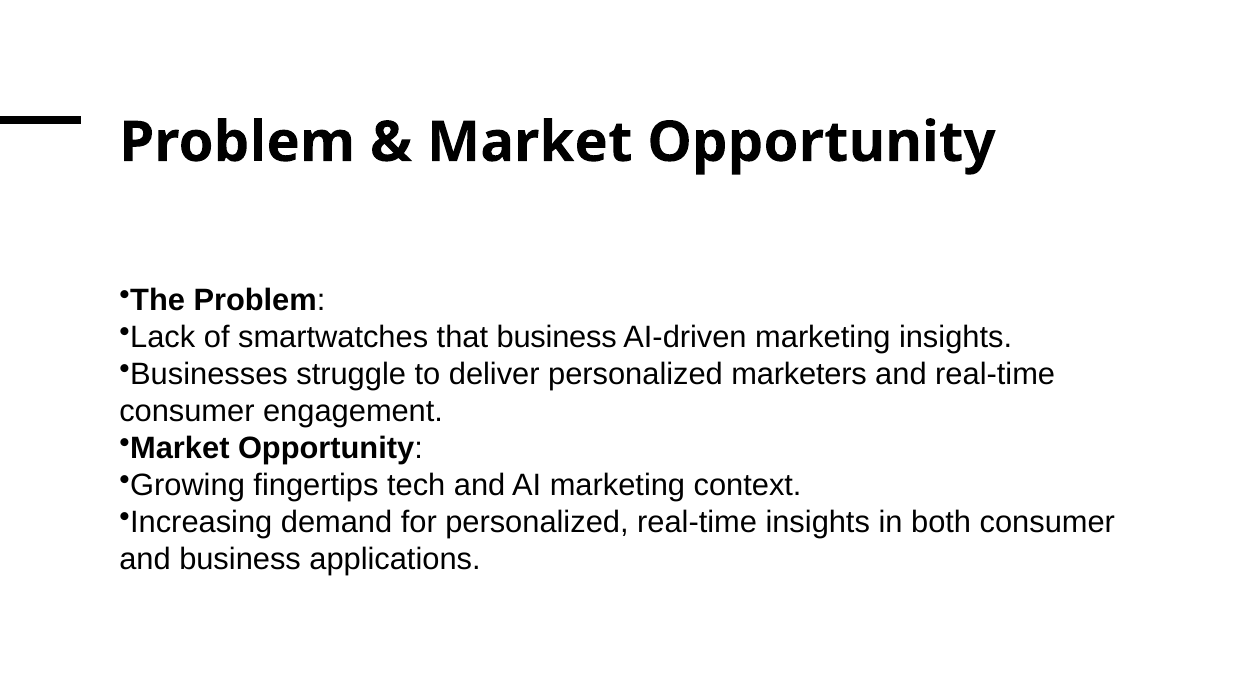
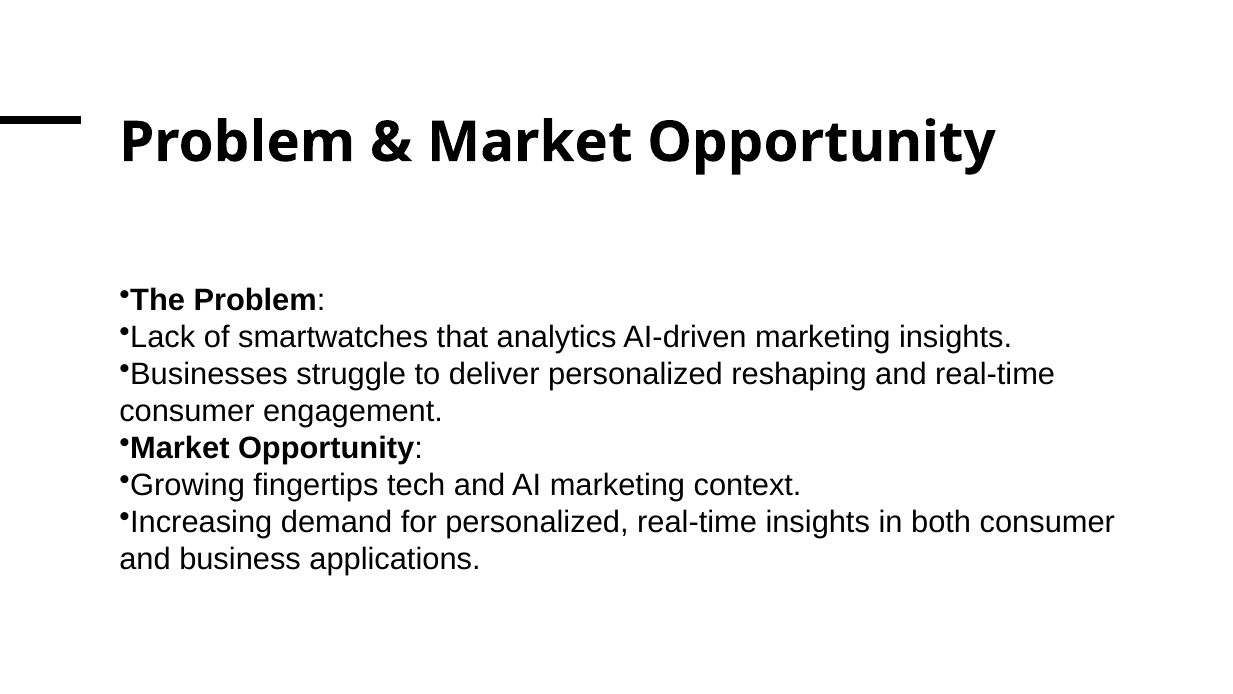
that business: business -> analytics (557, 337)
marketers: marketers -> reshaping (799, 374)
